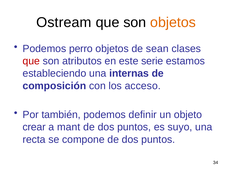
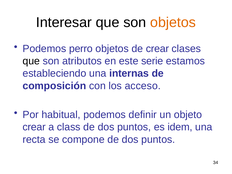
Ostream: Ostream -> Interesar (64, 22)
de sean: sean -> crear (157, 49)
que colour: red -> black (31, 61)
también: también -> habitual (61, 115)
mant: mant -> class (69, 127)
suyo: suyo -> idem (180, 127)
